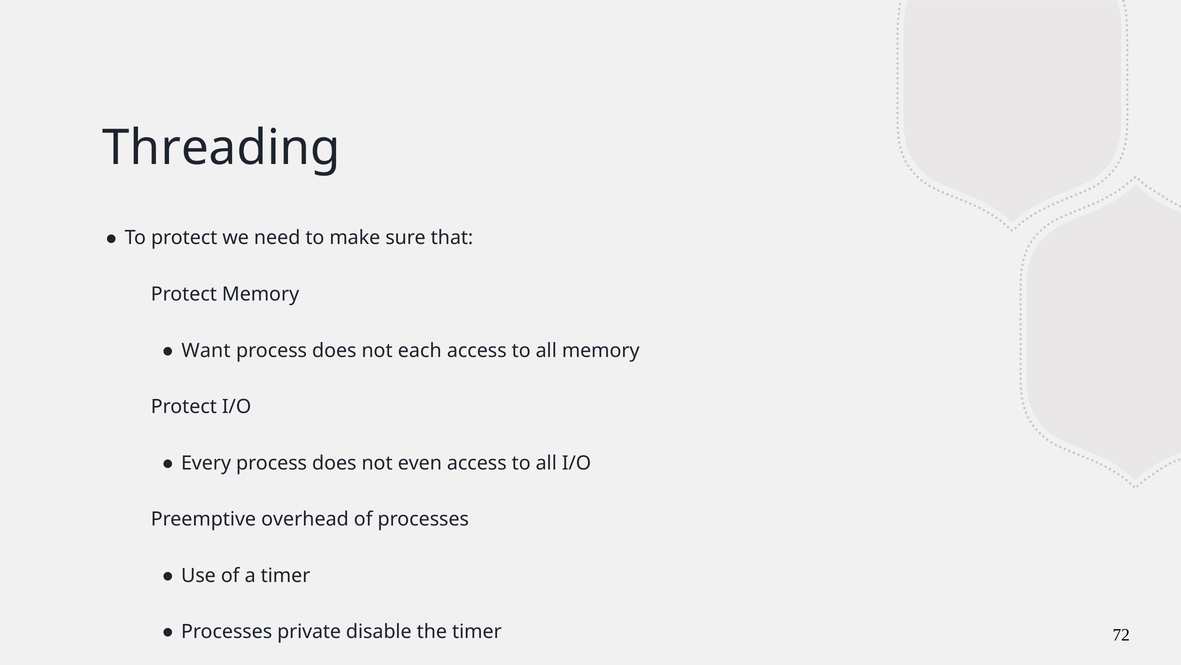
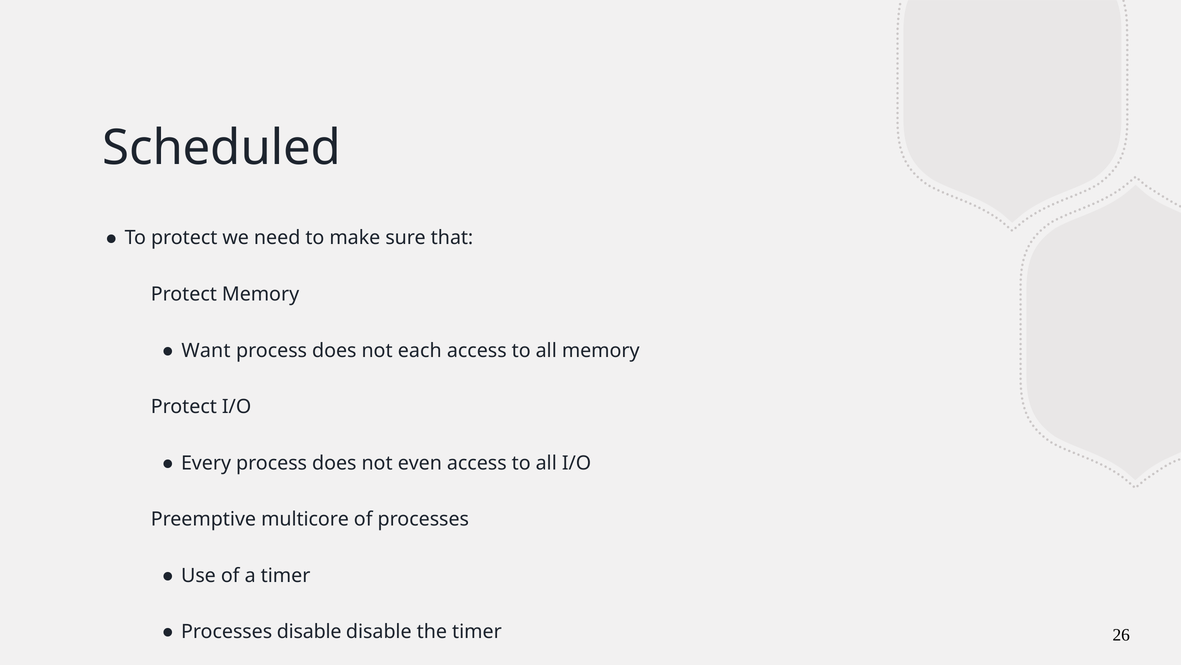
Threading: Threading -> Scheduled (222, 148)
overhead: overhead -> multicore (305, 519)
Processes private: private -> disable (309, 631)
72: 72 -> 26 (1121, 635)
